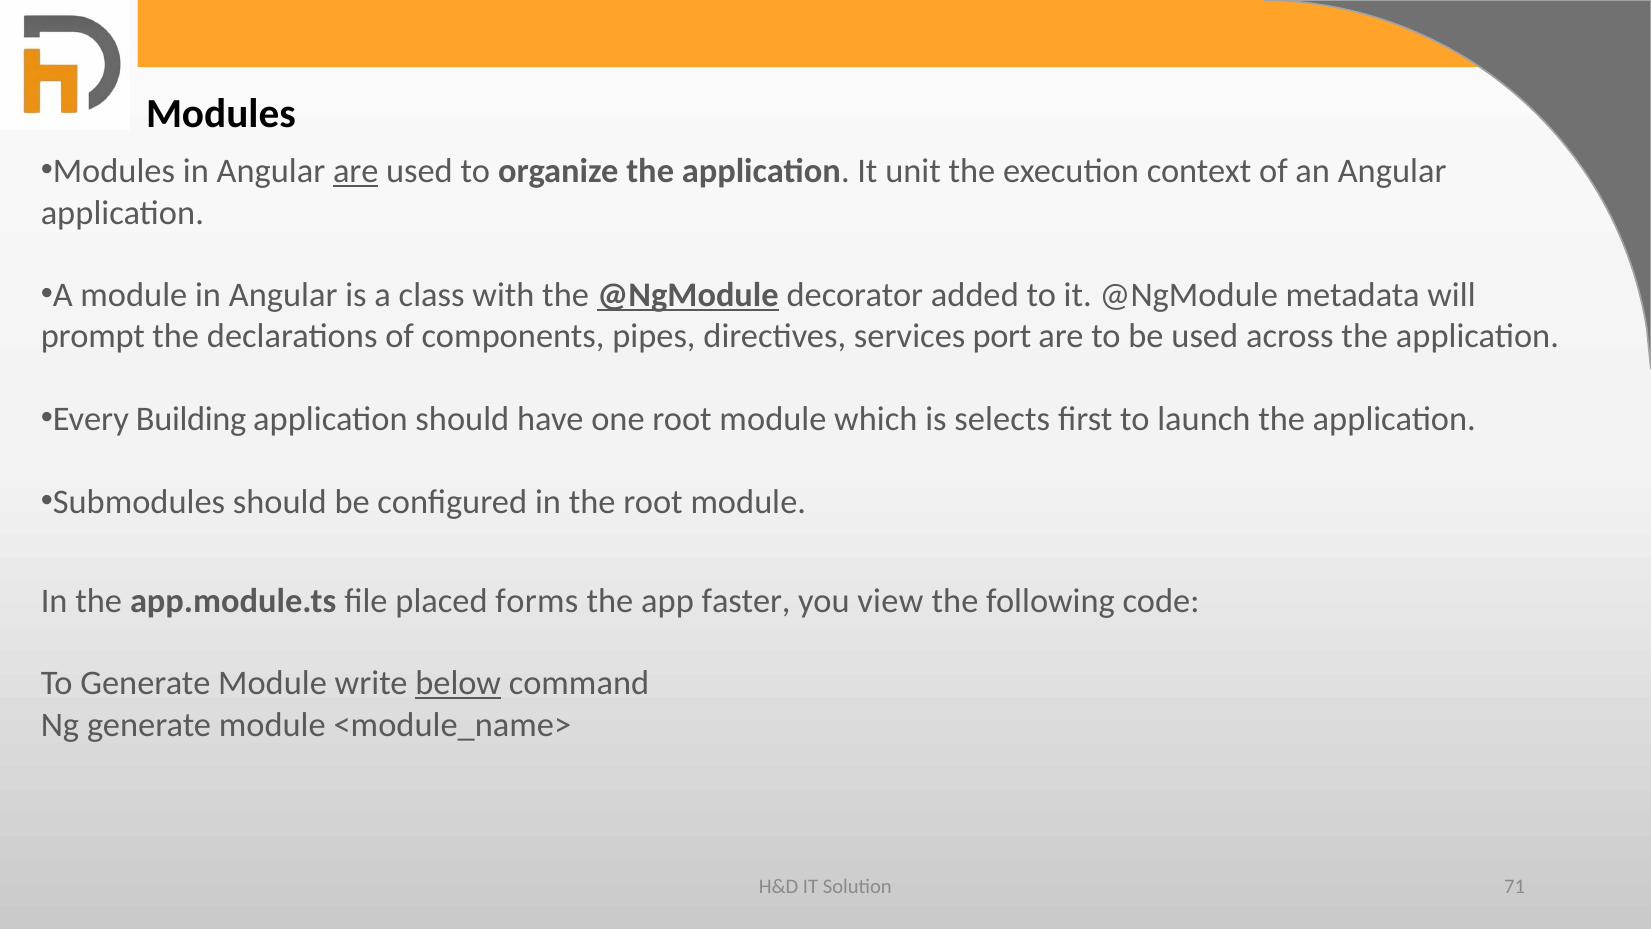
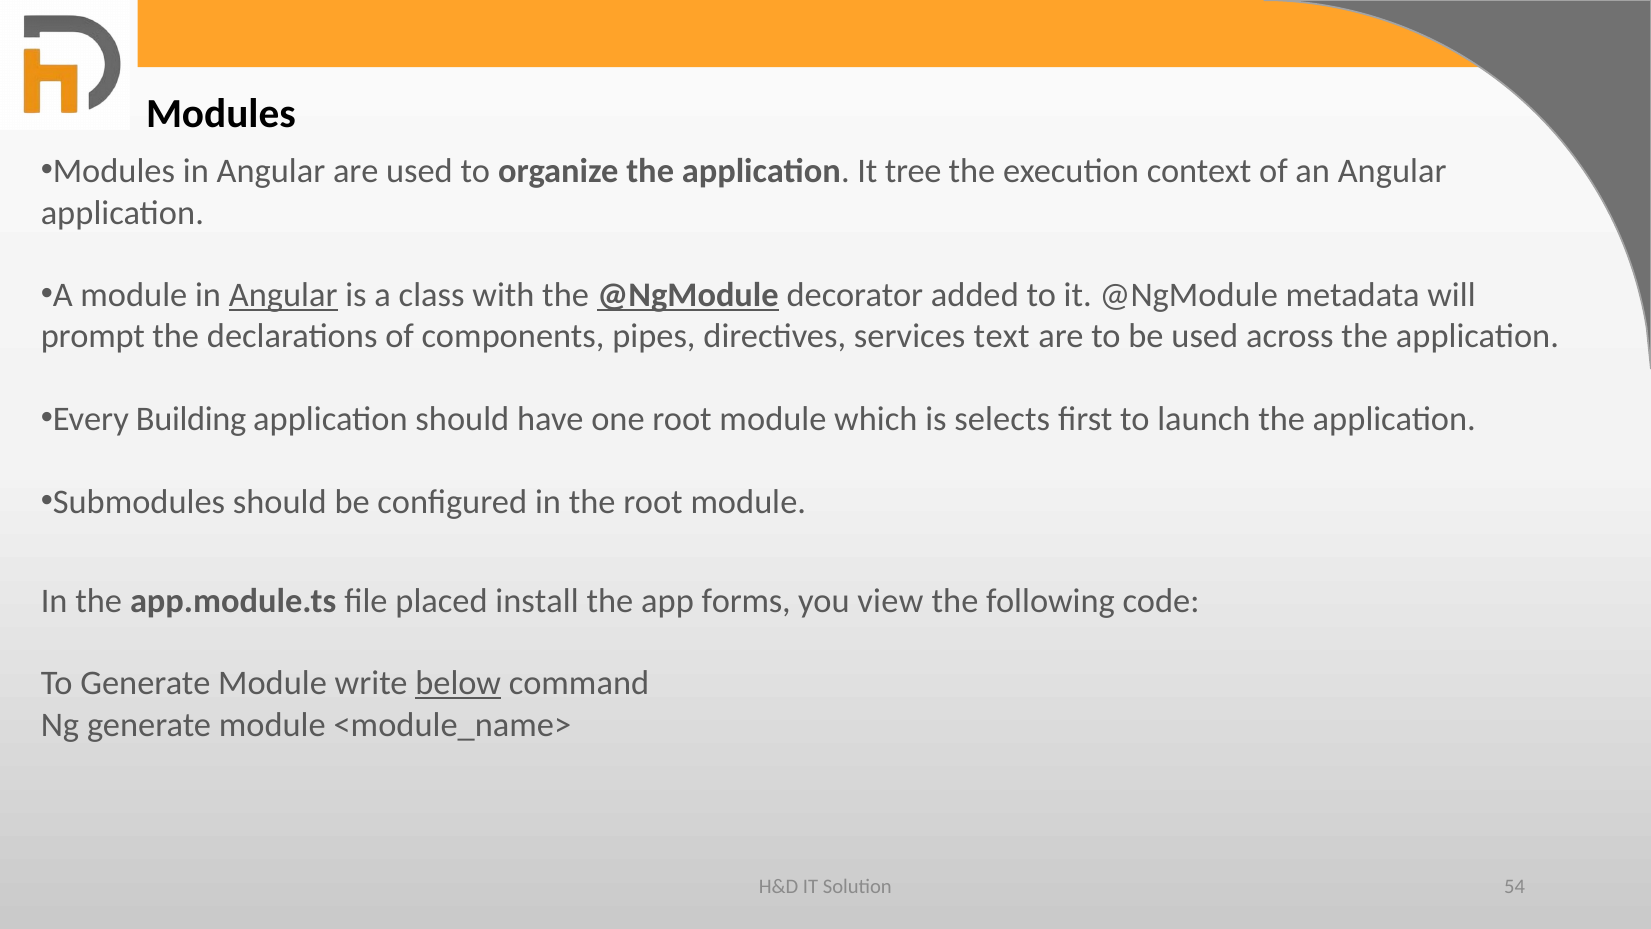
are underline: present -> none (356, 171)
unit: unit -> tree (913, 171)
Angular underline: none -> present (283, 295)
port: port -> text (1002, 336)
forms: forms -> install (537, 601)
faster: faster -> forms (746, 601)
71: 71 -> 54 (1515, 887)
